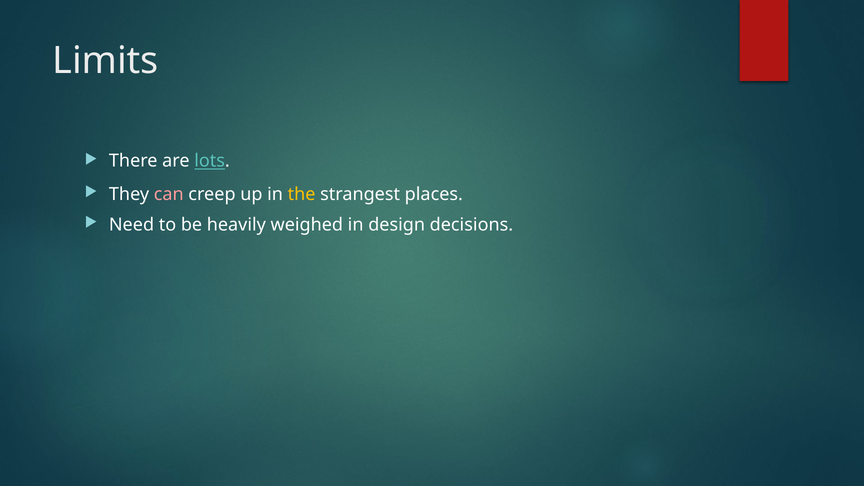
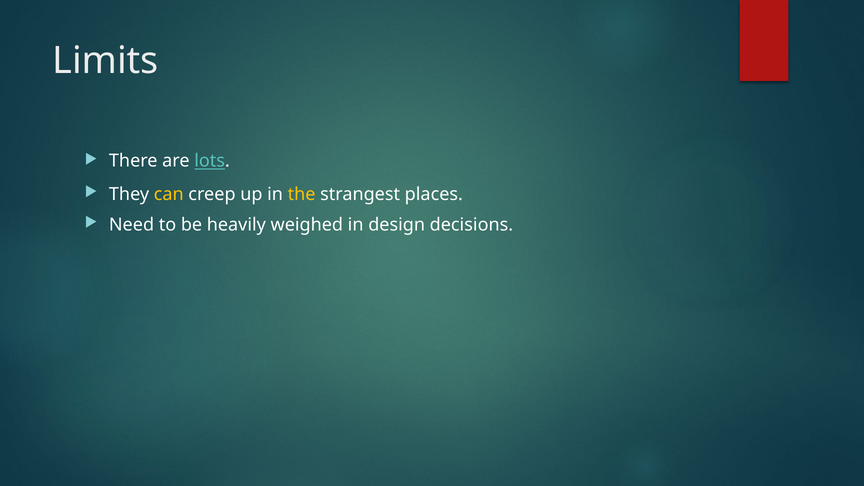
can colour: pink -> yellow (169, 194)
